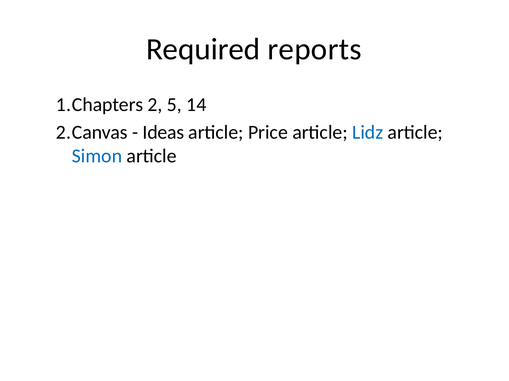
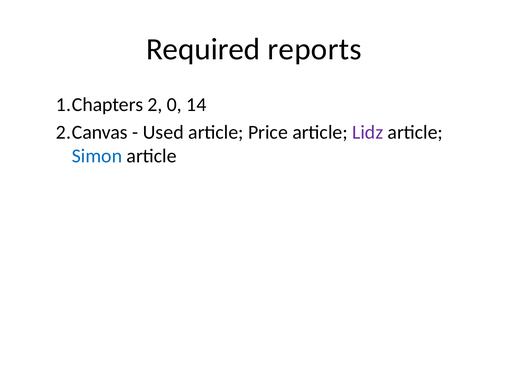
5: 5 -> 0 (174, 105)
Ideas: Ideas -> Used (163, 133)
Lidz colour: blue -> purple (368, 133)
